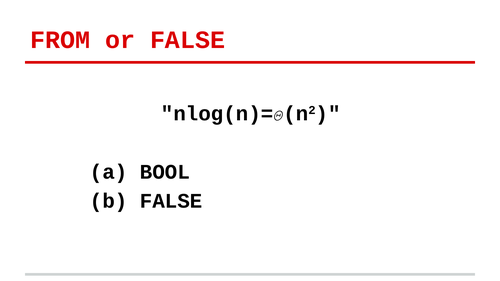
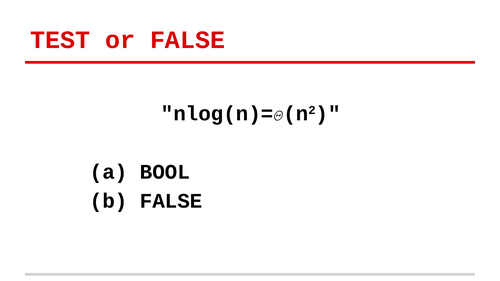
FROM: FROM -> TEST (60, 40)
